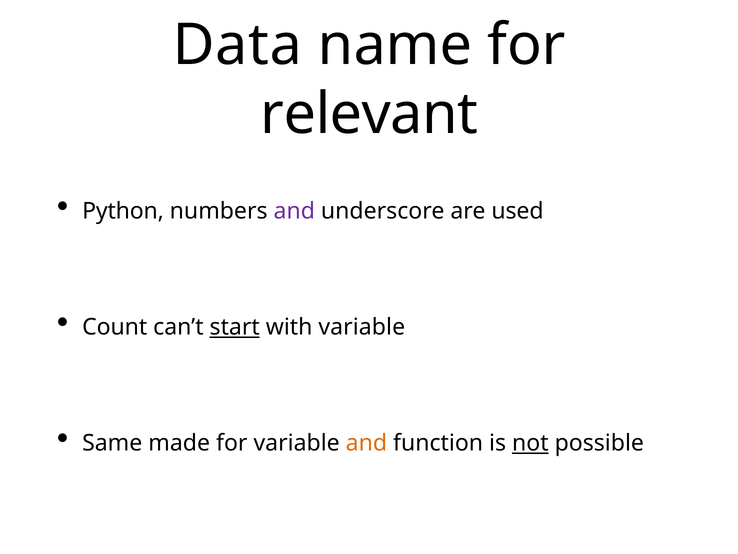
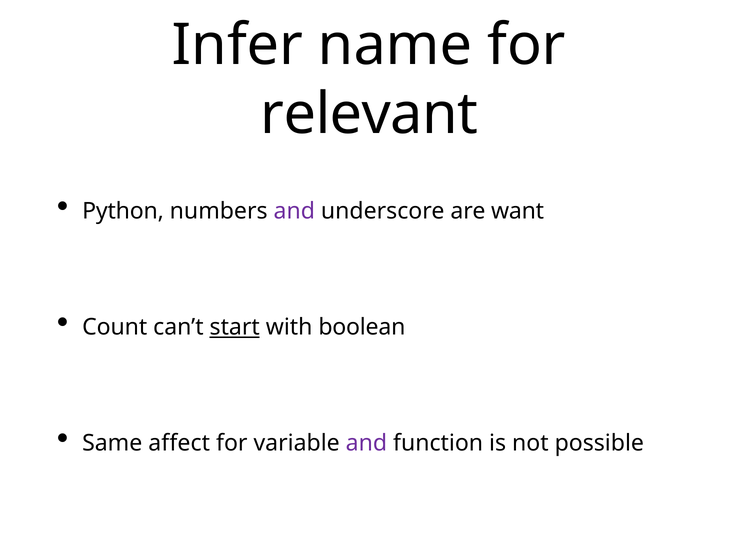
Data: Data -> Infer (238, 45)
used: used -> want (518, 211)
with variable: variable -> boolean (362, 327)
made: made -> affect (179, 443)
and colour: orange -> purple (366, 443)
not underline: present -> none (530, 443)
